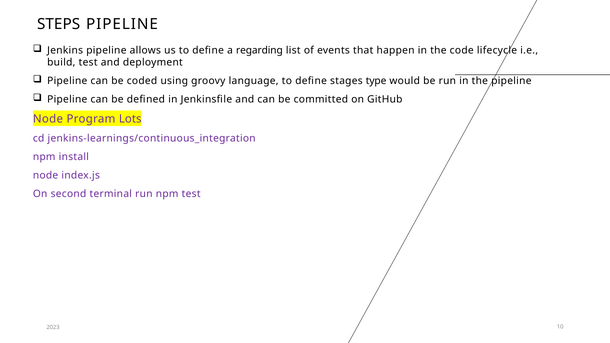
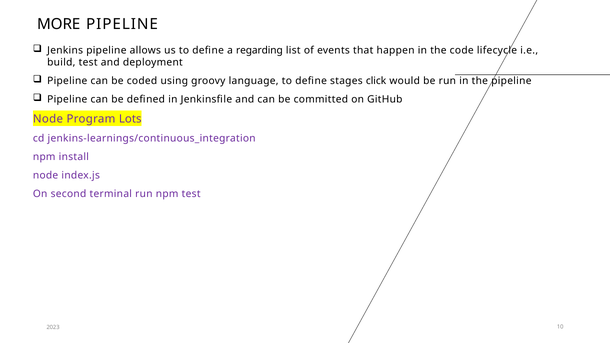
STEPS: STEPS -> MORE (59, 24)
type: type -> click (376, 81)
